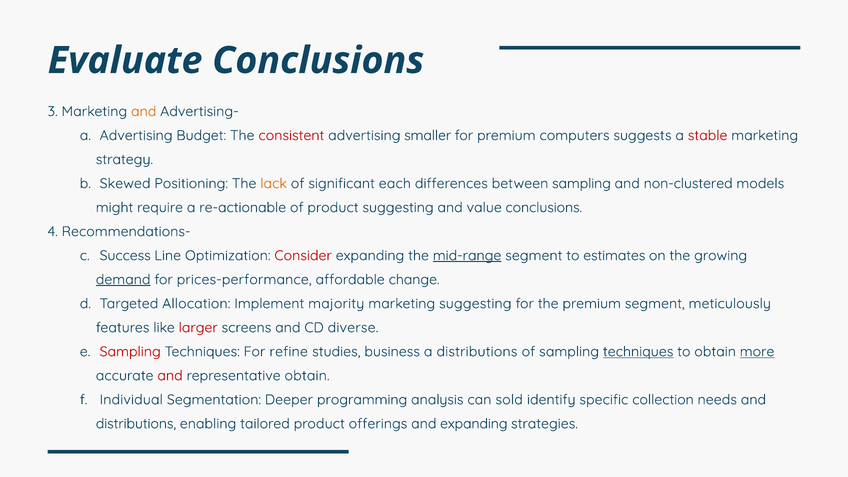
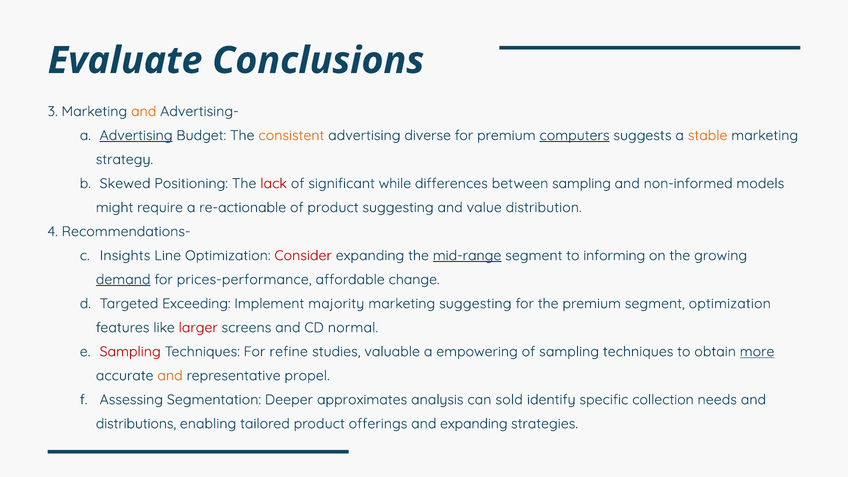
Advertising underline: none -> present (136, 135)
consistent colour: red -> orange (291, 135)
smaller: smaller -> diverse (428, 135)
computers underline: none -> present (574, 135)
stable colour: red -> orange (708, 135)
lack colour: orange -> red (274, 183)
each: each -> while (395, 183)
non-clustered: non-clustered -> non-informed (688, 183)
value conclusions: conclusions -> distribution (544, 207)
Success: Success -> Insights (125, 256)
estimates: estimates -> informing (614, 256)
Allocation: Allocation -> Exceeding (196, 304)
segment meticulously: meticulously -> optimization (730, 304)
diverse: diverse -> normal (353, 328)
business: business -> valuable (392, 352)
a distributions: distributions -> empowering (477, 352)
techniques underline: present -> none (638, 352)
and colour: red -> orange (170, 376)
representative obtain: obtain -> propel (307, 376)
Individual: Individual -> Assessing (131, 400)
programming: programming -> approximates (362, 400)
